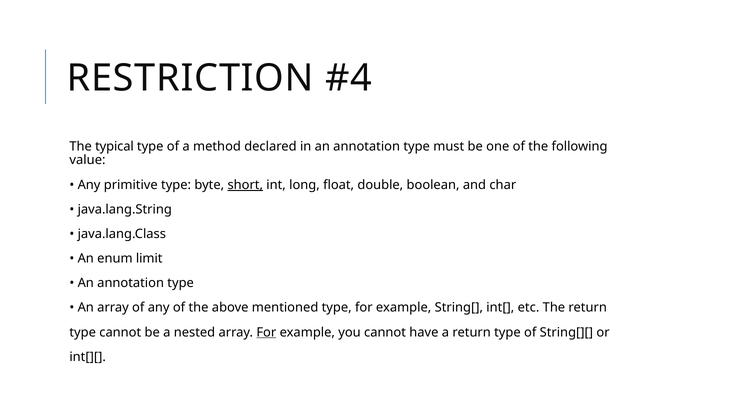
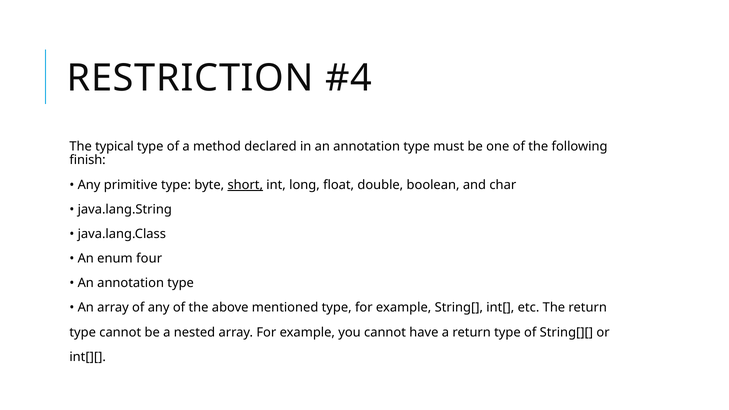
value: value -> finish (88, 160)
limit: limit -> four (149, 259)
For underline: present -> none (266, 332)
